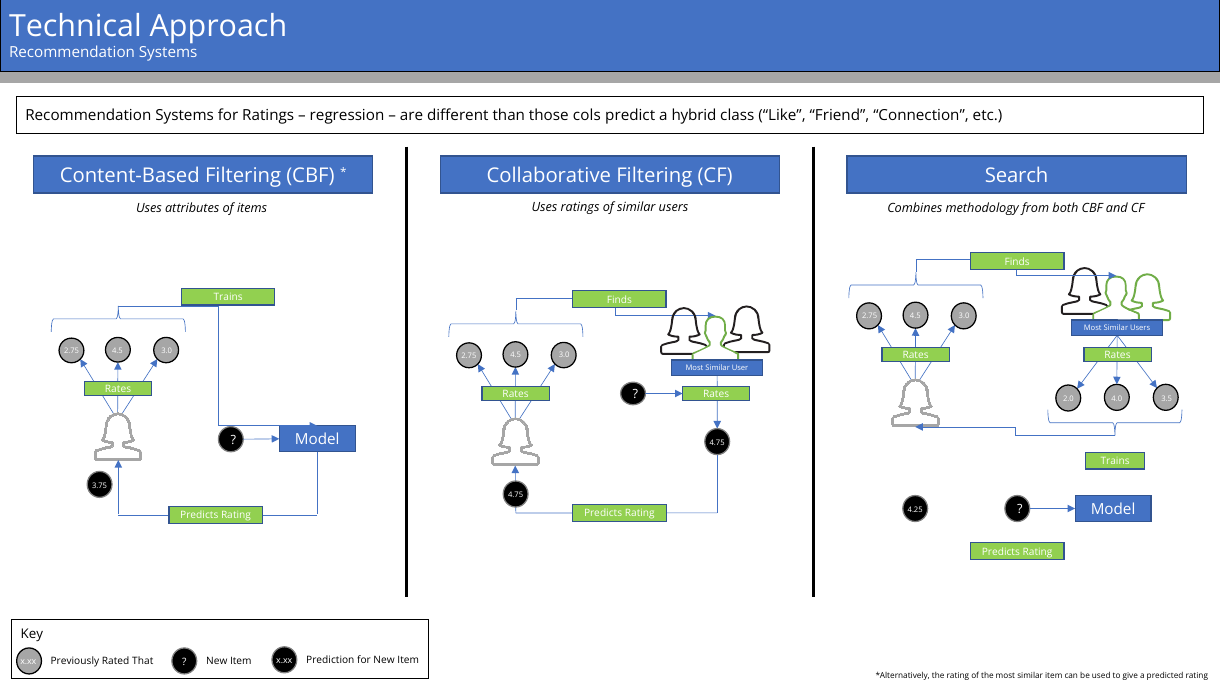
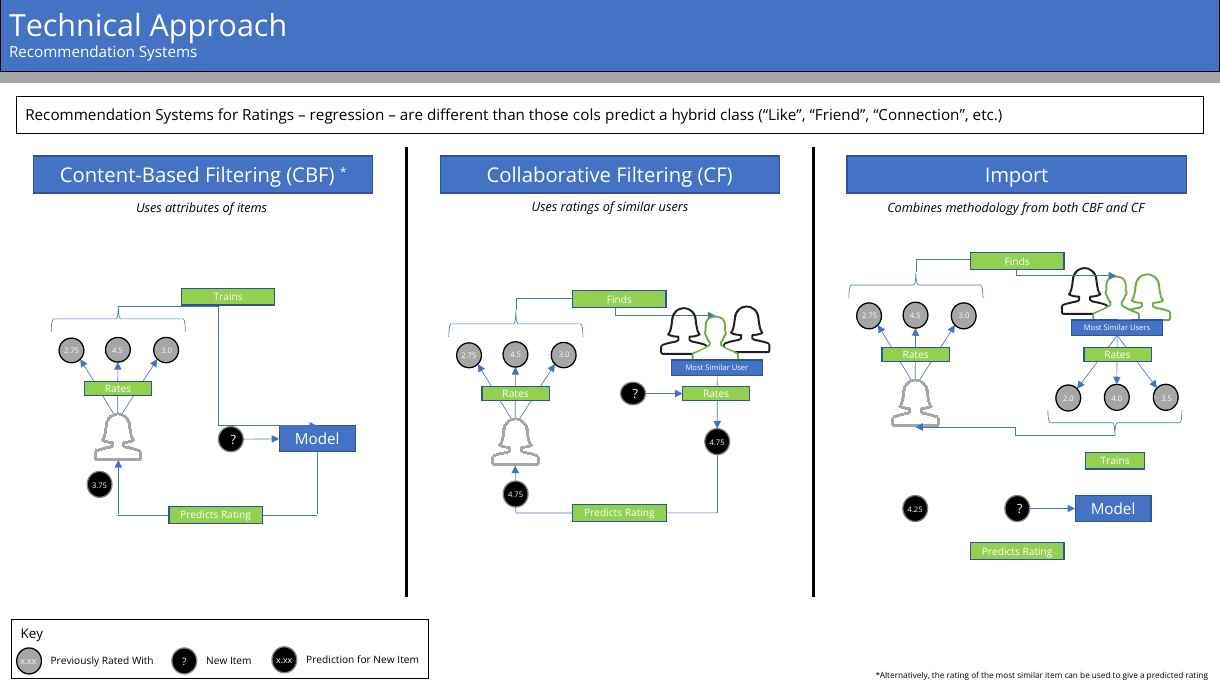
Search: Search -> Import (1017, 176)
That: That -> With (143, 662)
